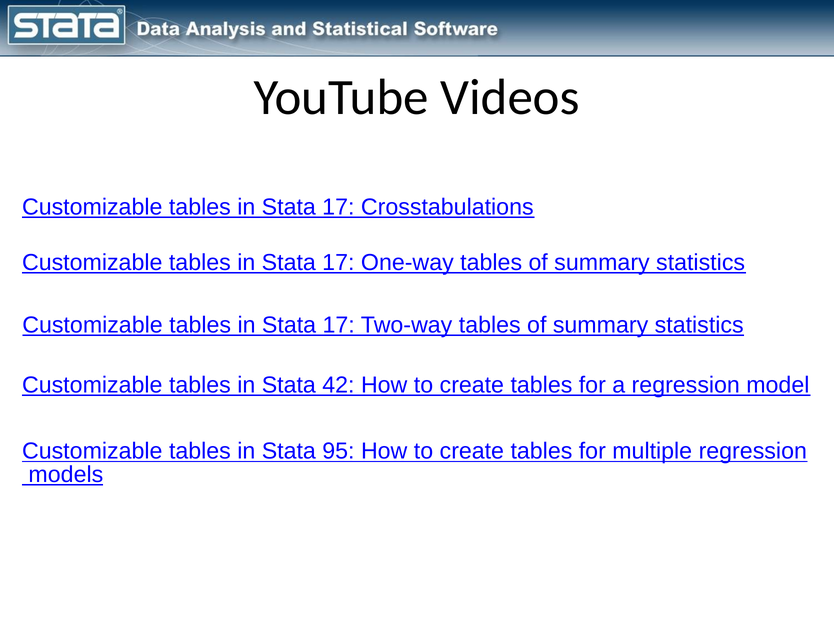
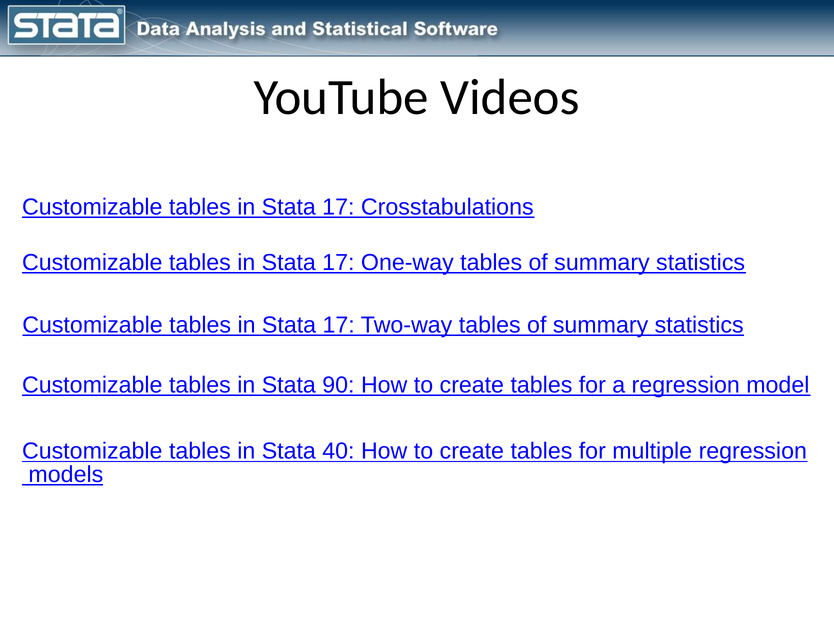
42: 42 -> 90 (338, 385)
95: 95 -> 40 (338, 452)
